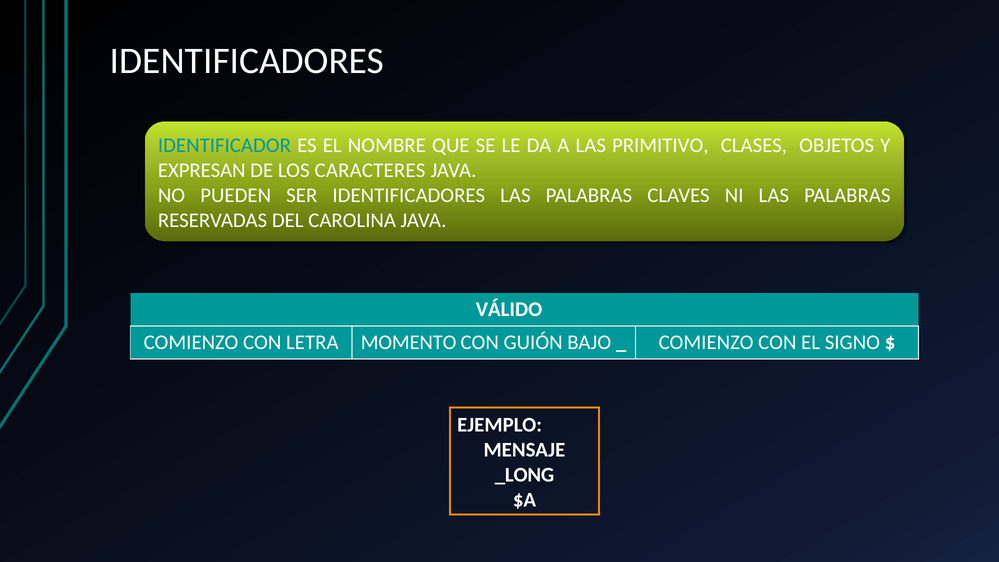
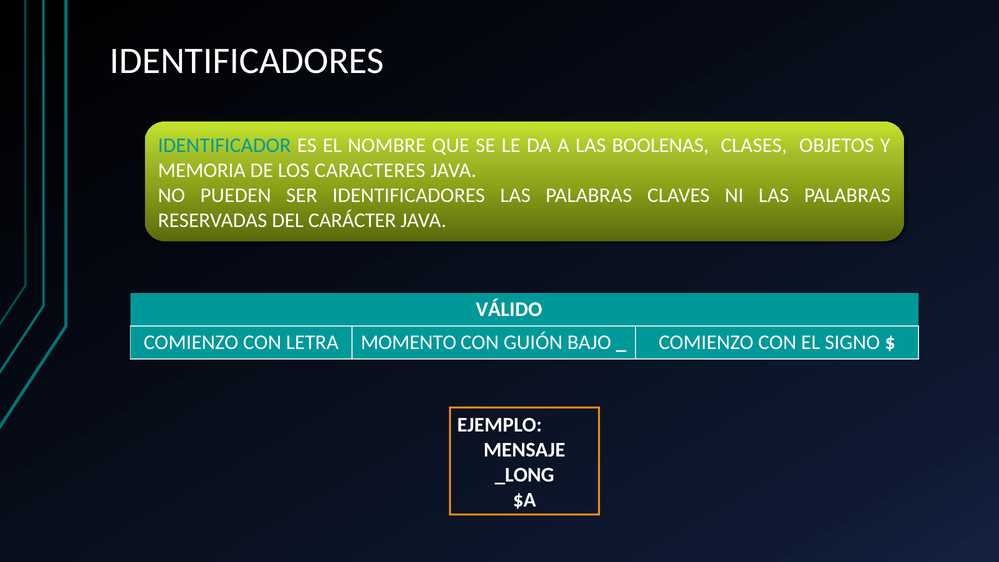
PRIMITIVO: PRIMITIVO -> BOOLENAS (660, 145)
EXPRESAN: EXPRESAN -> MEMORIA (202, 170)
CAROLINA: CAROLINA -> CARÁCTER (352, 220)
